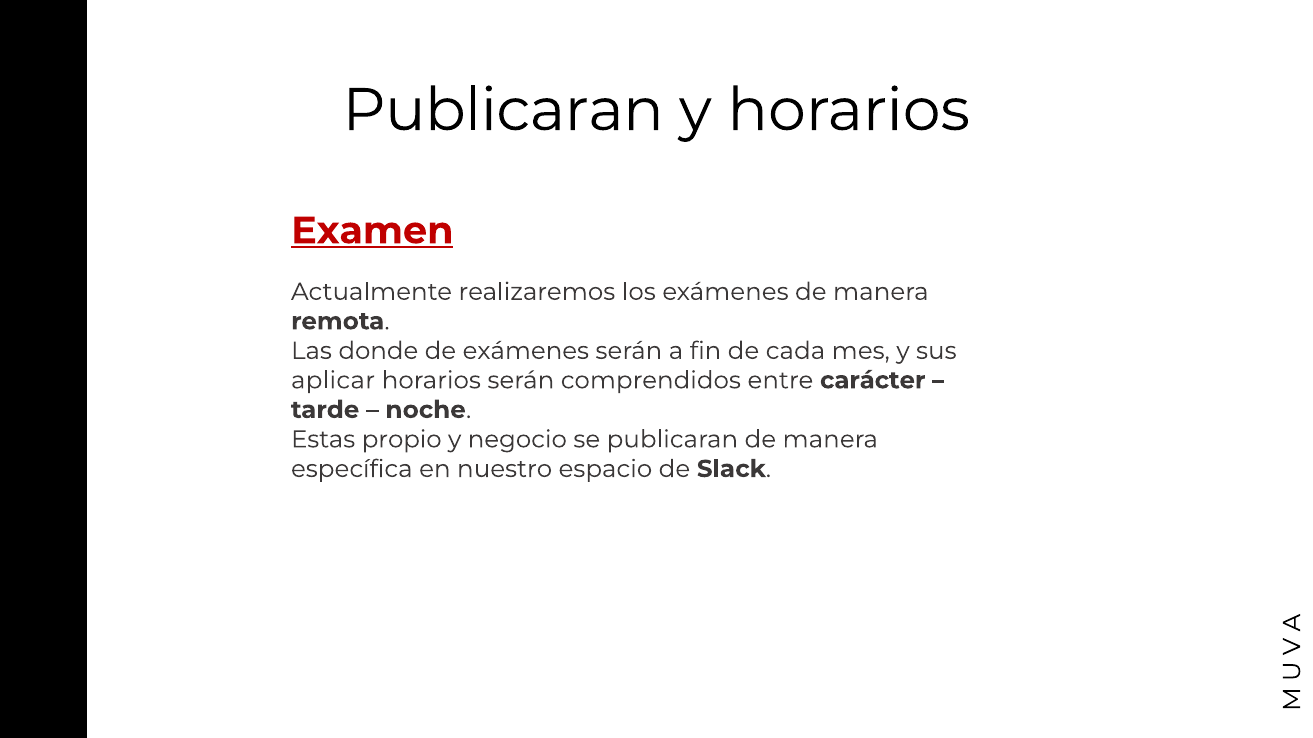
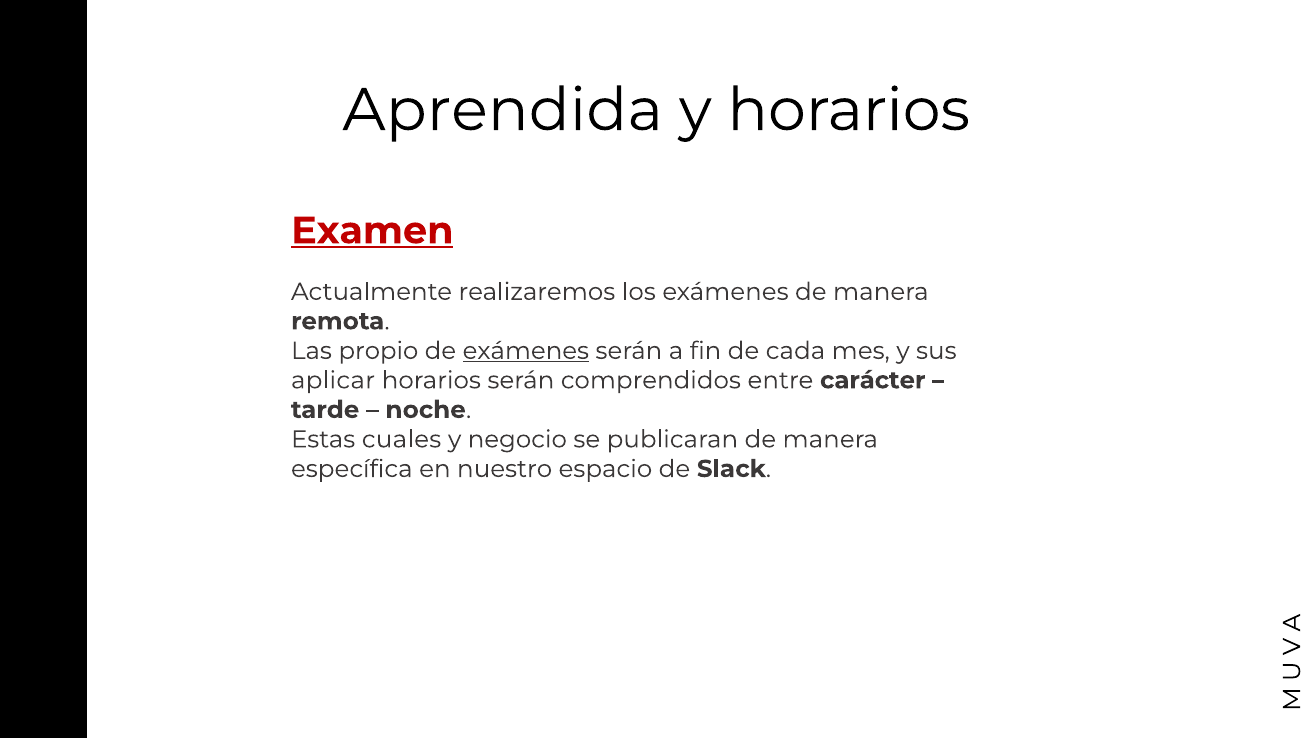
Publicaran: Publicaran -> Aprendida (503, 110)
donde: donde -> propio (378, 351)
exámenes underline: none -> present (526, 351)
propio: propio -> cuales (402, 440)
